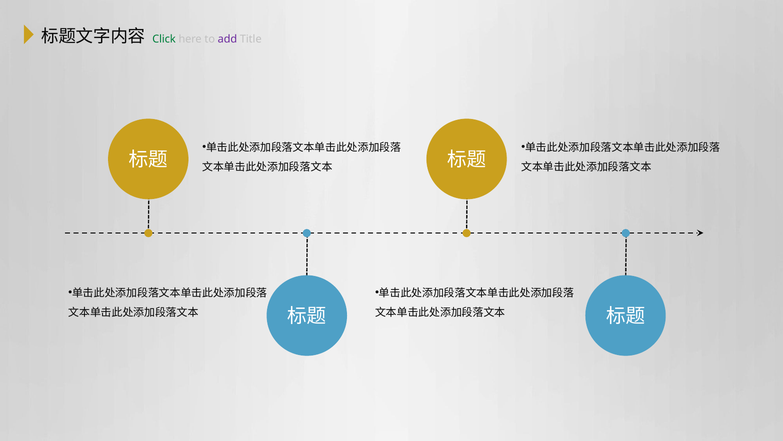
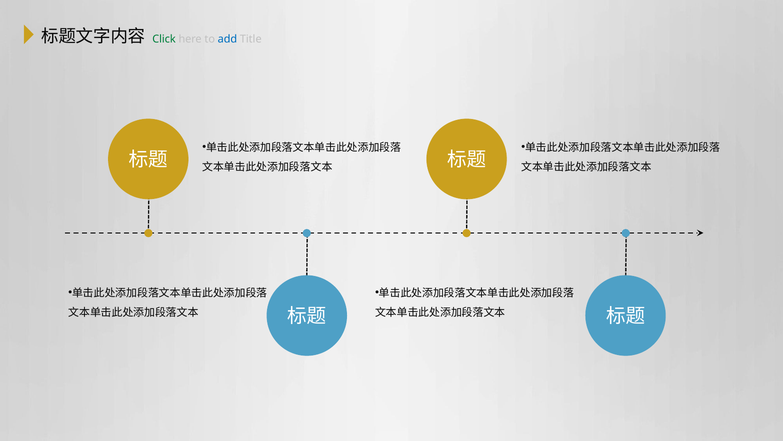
add colour: purple -> blue (227, 39)
